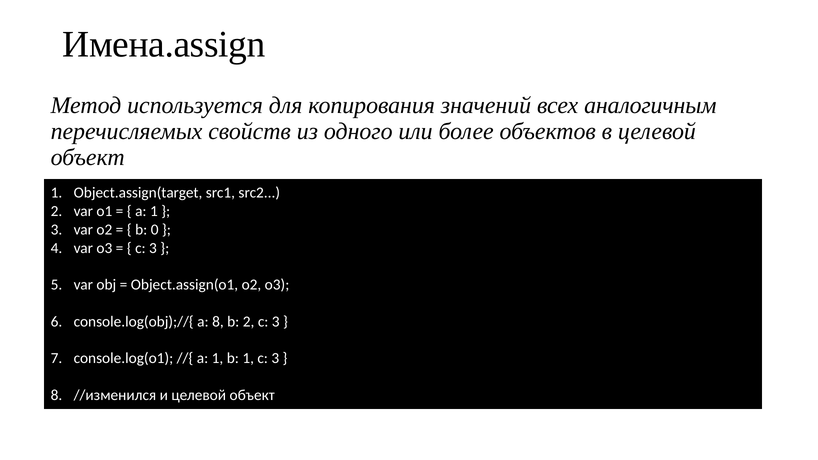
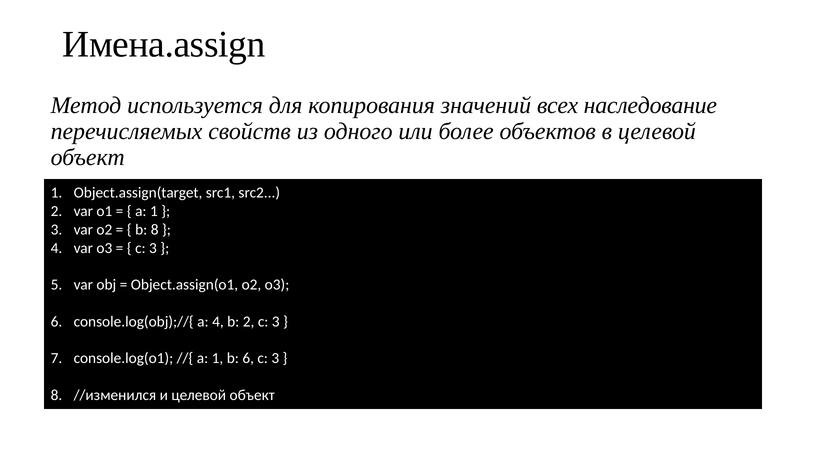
аналогичным: аналогичным -> наследование (650, 106)
b 0: 0 -> 8 (155, 230)
a 8: 8 -> 4 (218, 322)
b 1: 1 -> 6 (248, 358)
